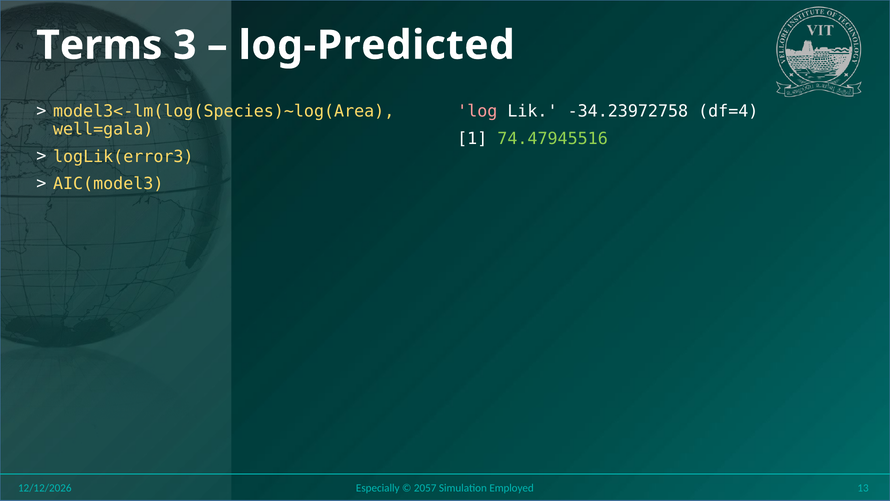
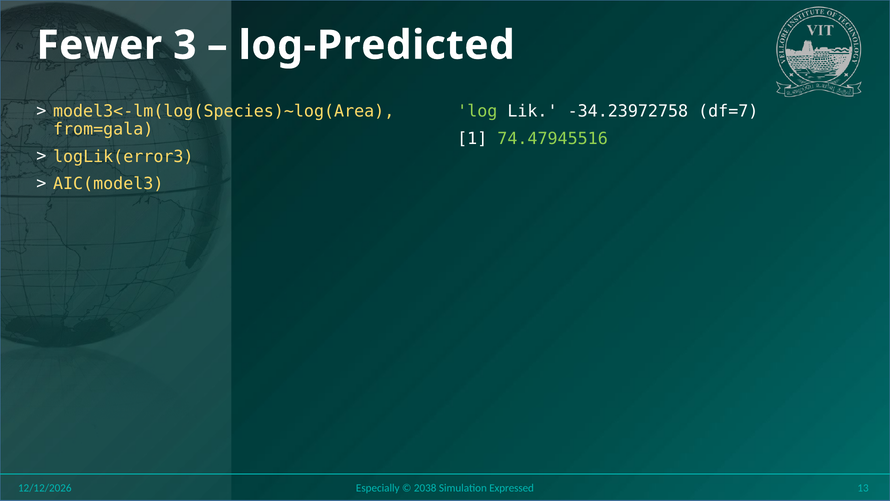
Terms: Terms -> Fewer (99, 45)
log colour: pink -> light green (477, 111)
df=4: df=4 -> df=7 (728, 111)
well=gala: well=gala -> from=gala (103, 129)
2057: 2057 -> 2038 (425, 487)
Employed: Employed -> Expressed (512, 487)
